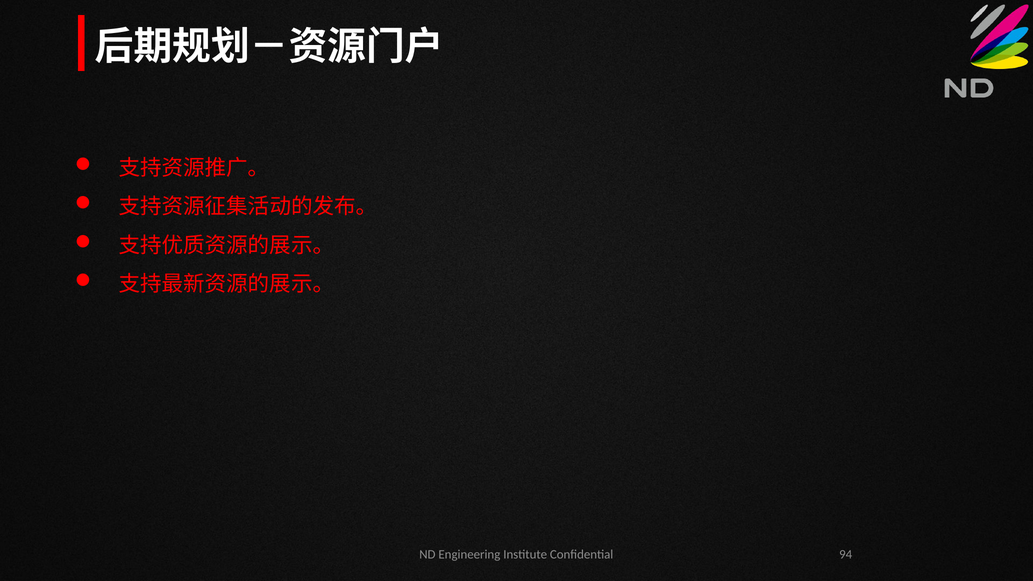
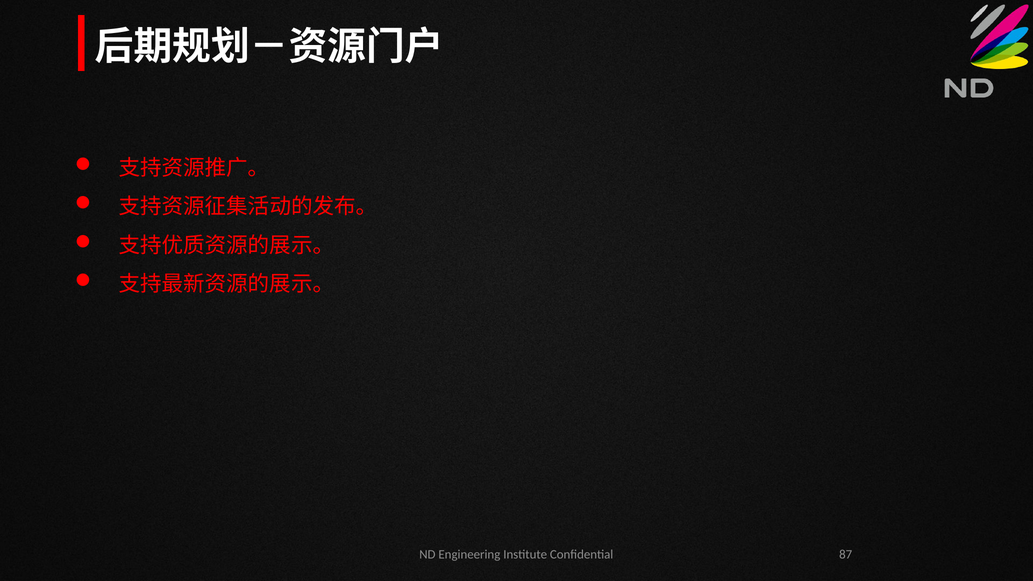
94: 94 -> 87 (846, 555)
